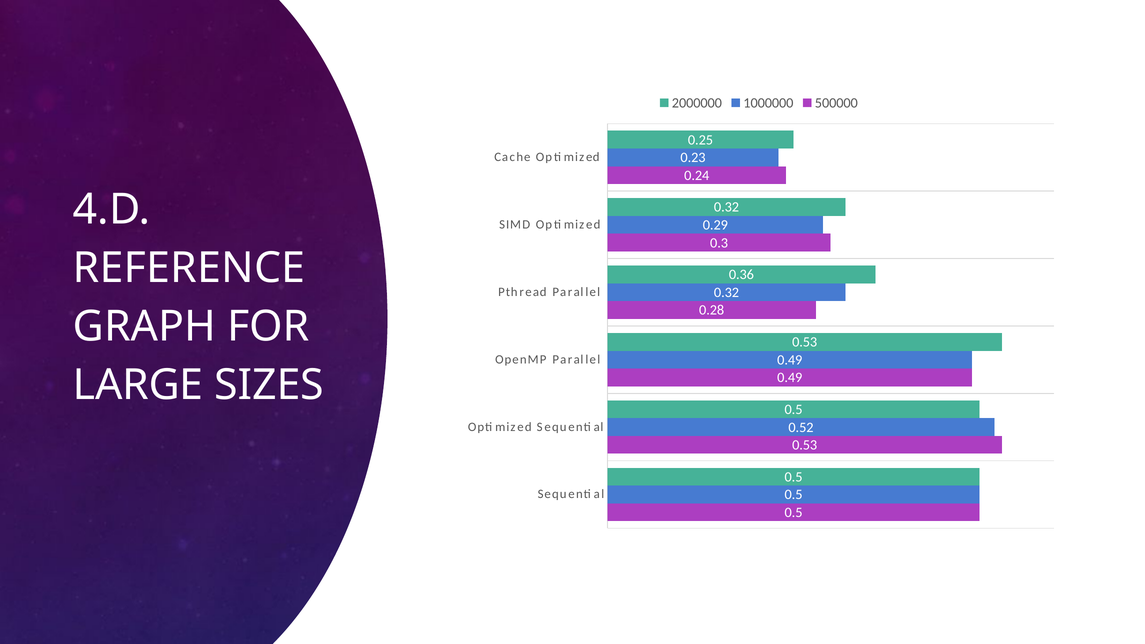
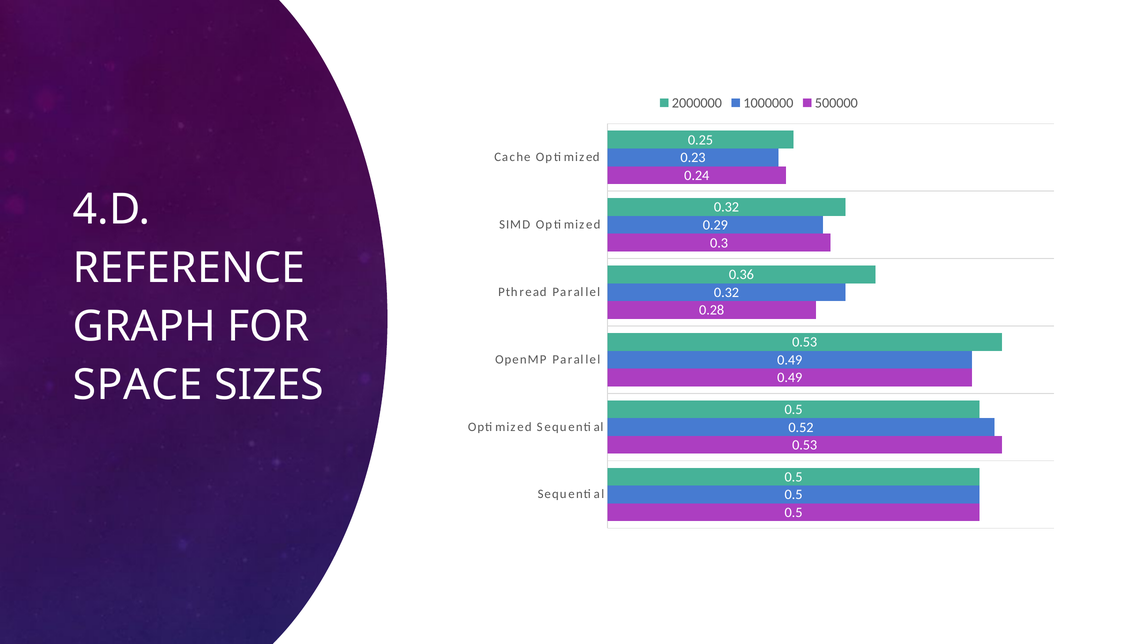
LARGE: LARGE -> SPACE (138, 385)
